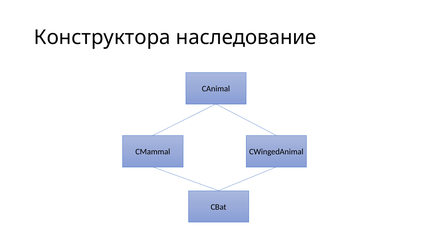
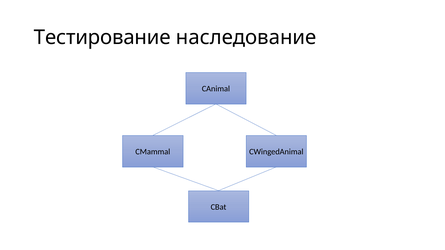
Конструктора: Конструктора -> Тестирование (102, 37)
